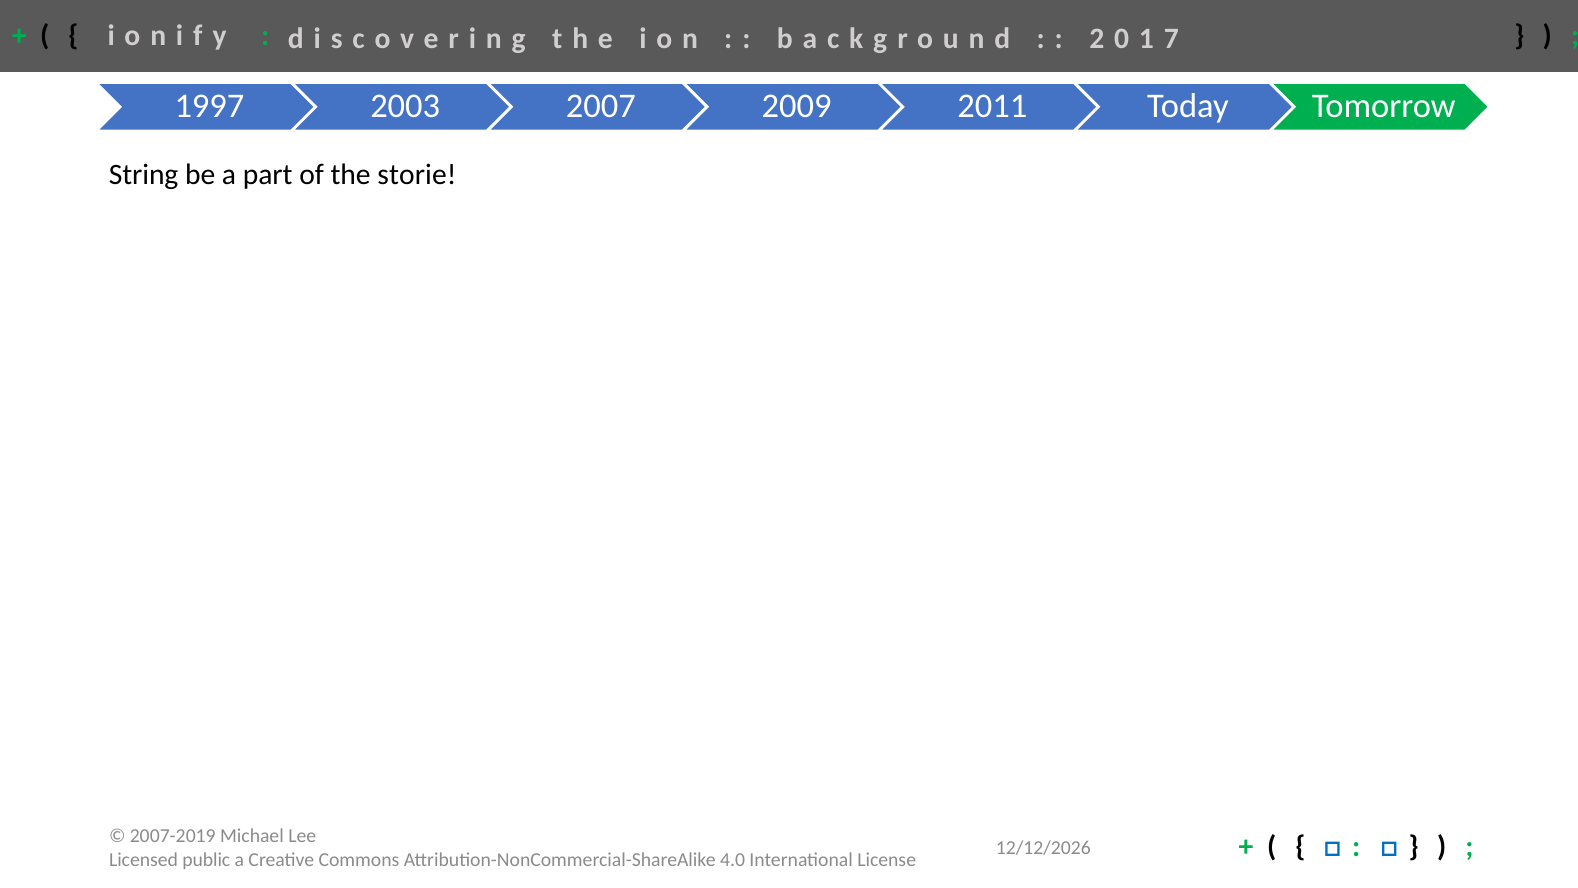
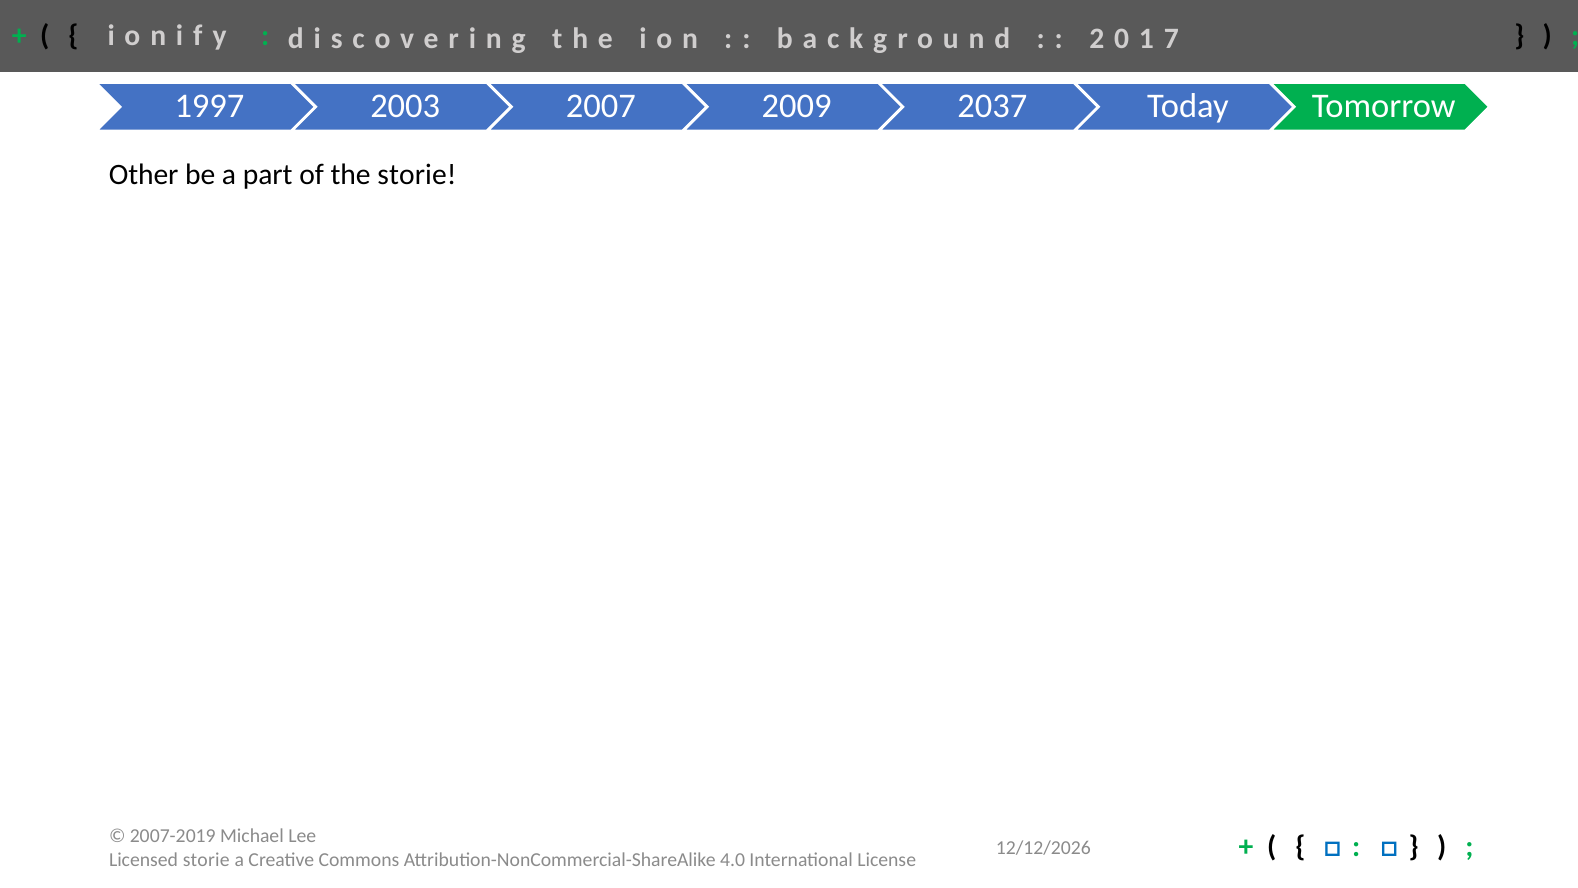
2011: 2011 -> 2037 (992, 107)
String: String -> Other (144, 175)
Licensed public: public -> storie (206, 859)
